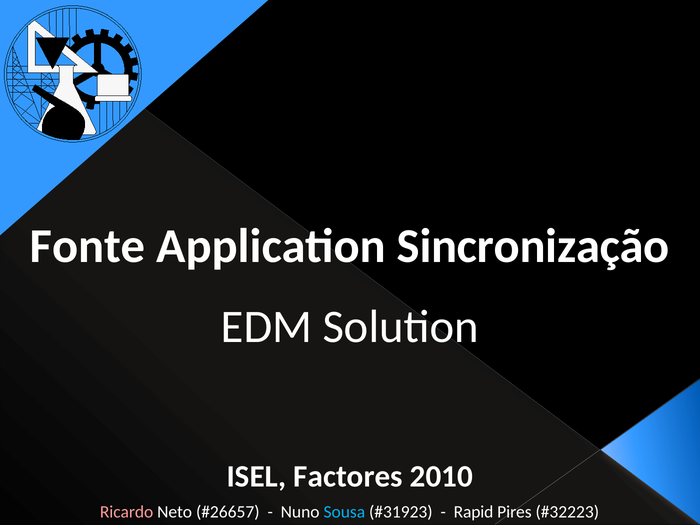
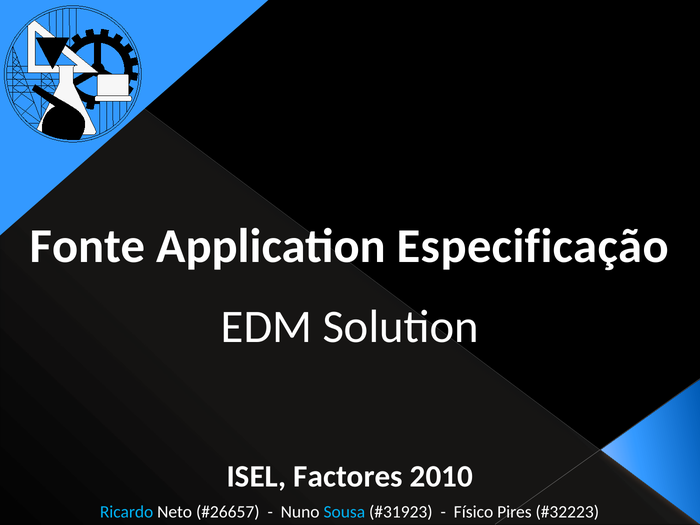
Sincronização: Sincronização -> Especificação (533, 246)
Ricardo colour: pink -> light blue (127, 512)
Rapid: Rapid -> Físico (473, 512)
